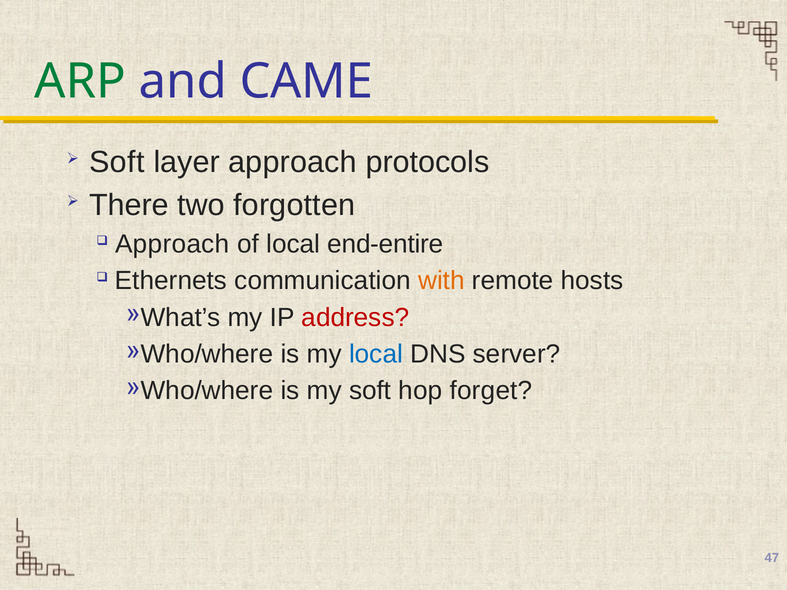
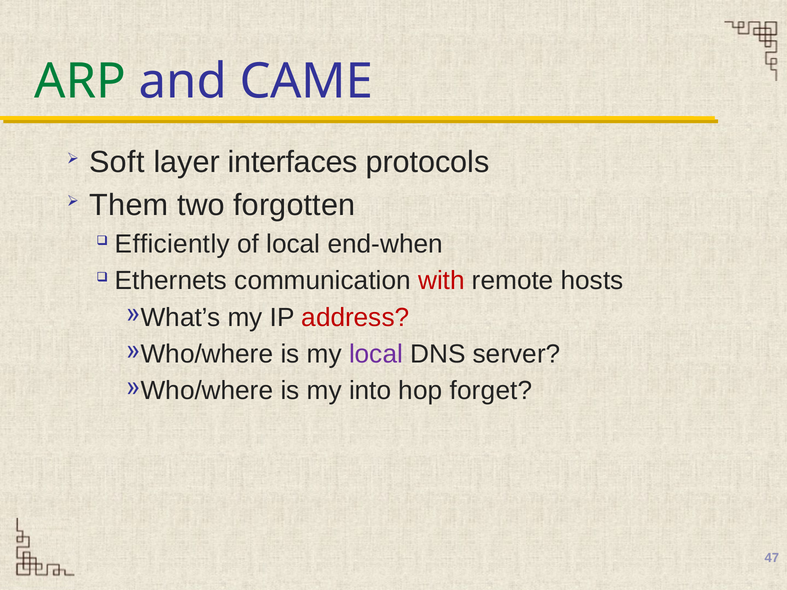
layer approach: approach -> interfaces (293, 162)
There: There -> Them (129, 205)
Approach: Approach -> Efficiently (172, 244)
end-entire: end-entire -> end-when (385, 244)
with colour: orange -> red (441, 281)
local colour: blue -> purple (376, 354)
my soft: soft -> into (370, 391)
